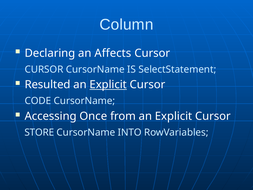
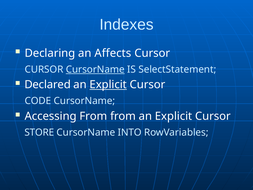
Column: Column -> Indexes (126, 25)
CursorName underline: none -> present (95, 69)
Resulted: Resulted -> Declared (48, 85)
Accessing Once: Once -> From (93, 116)
